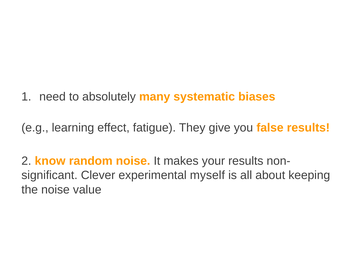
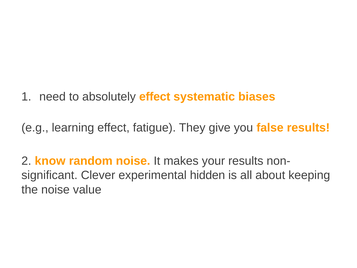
absolutely many: many -> effect (155, 97)
myself: myself -> hidden (208, 175)
